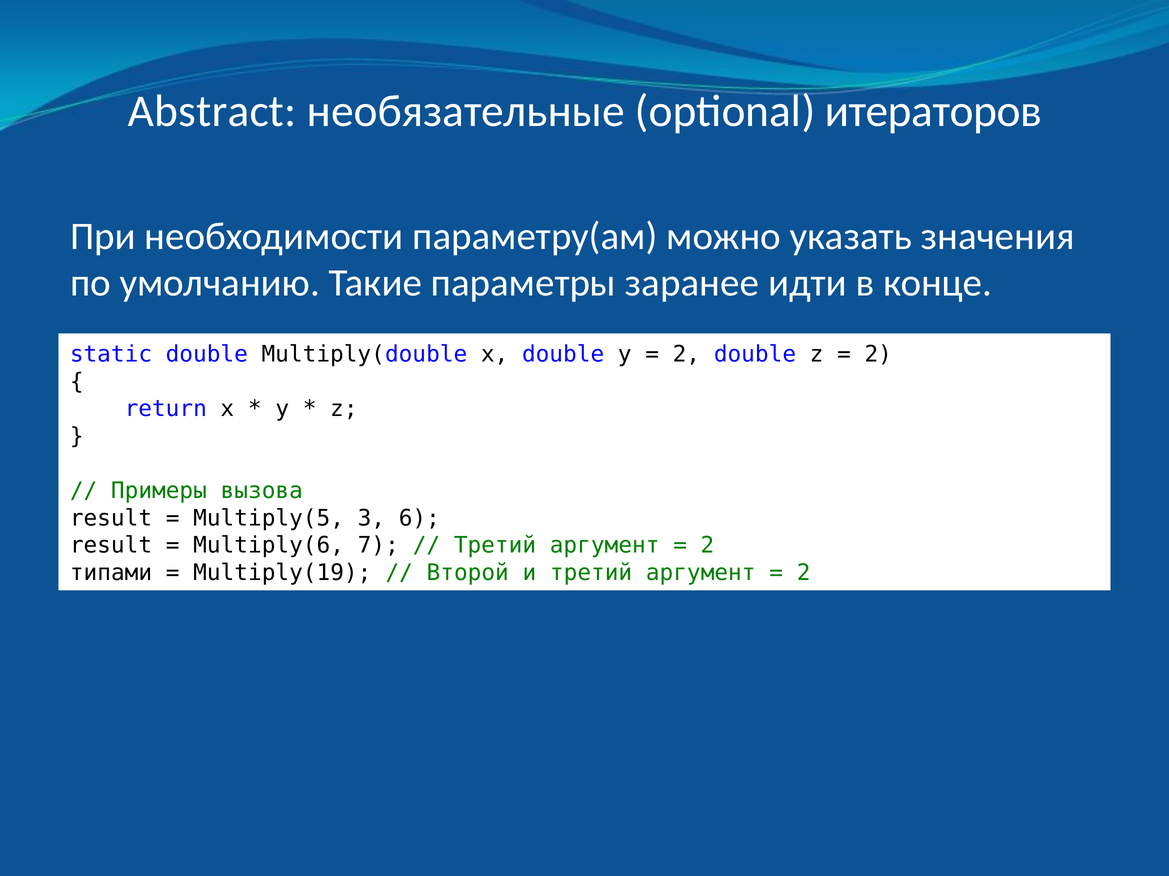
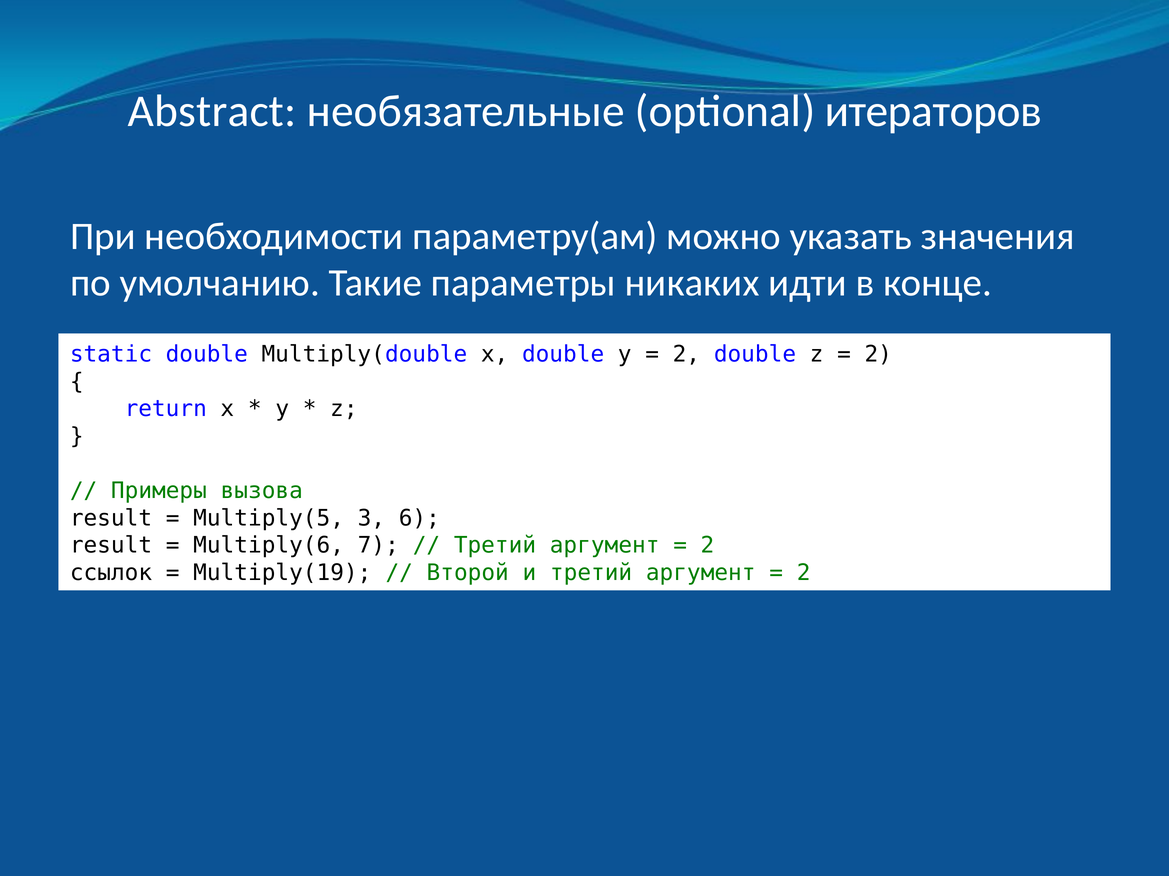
заранее: заранее -> никаких (692, 283)
типами: типами -> ссылок (111, 573)
